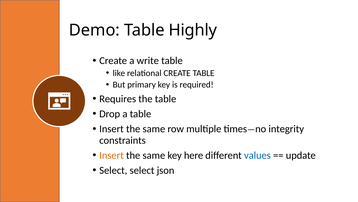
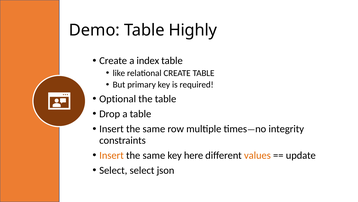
write: write -> index (148, 61)
Requires: Requires -> Optional (118, 99)
values colour: blue -> orange (257, 155)
